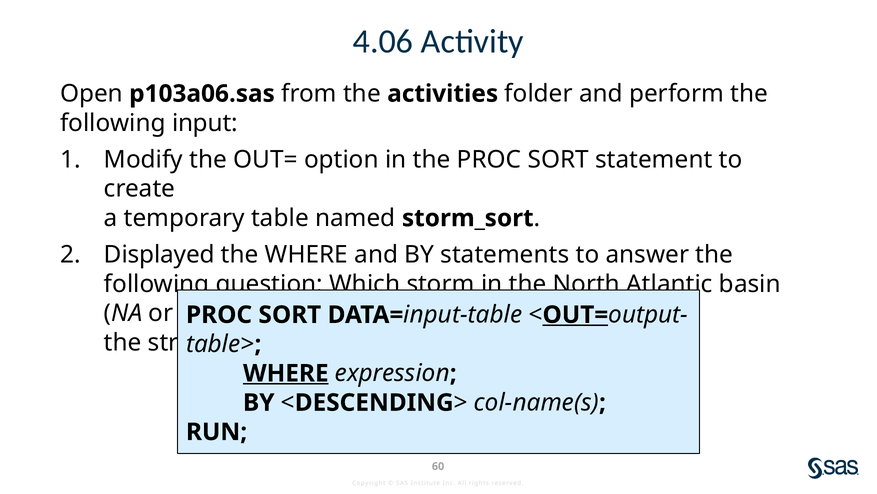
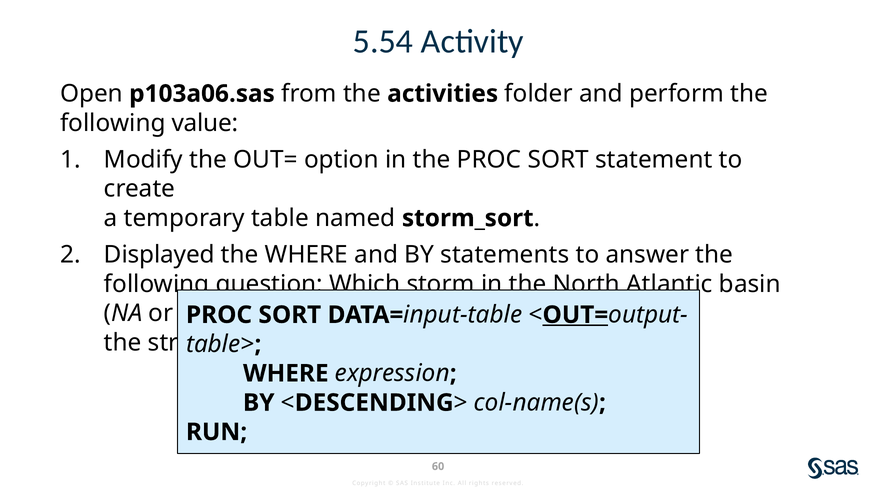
4.06: 4.06 -> 5.54 (383, 41)
input: input -> value (205, 123)
WHERE underline: present -> none (286, 373)
